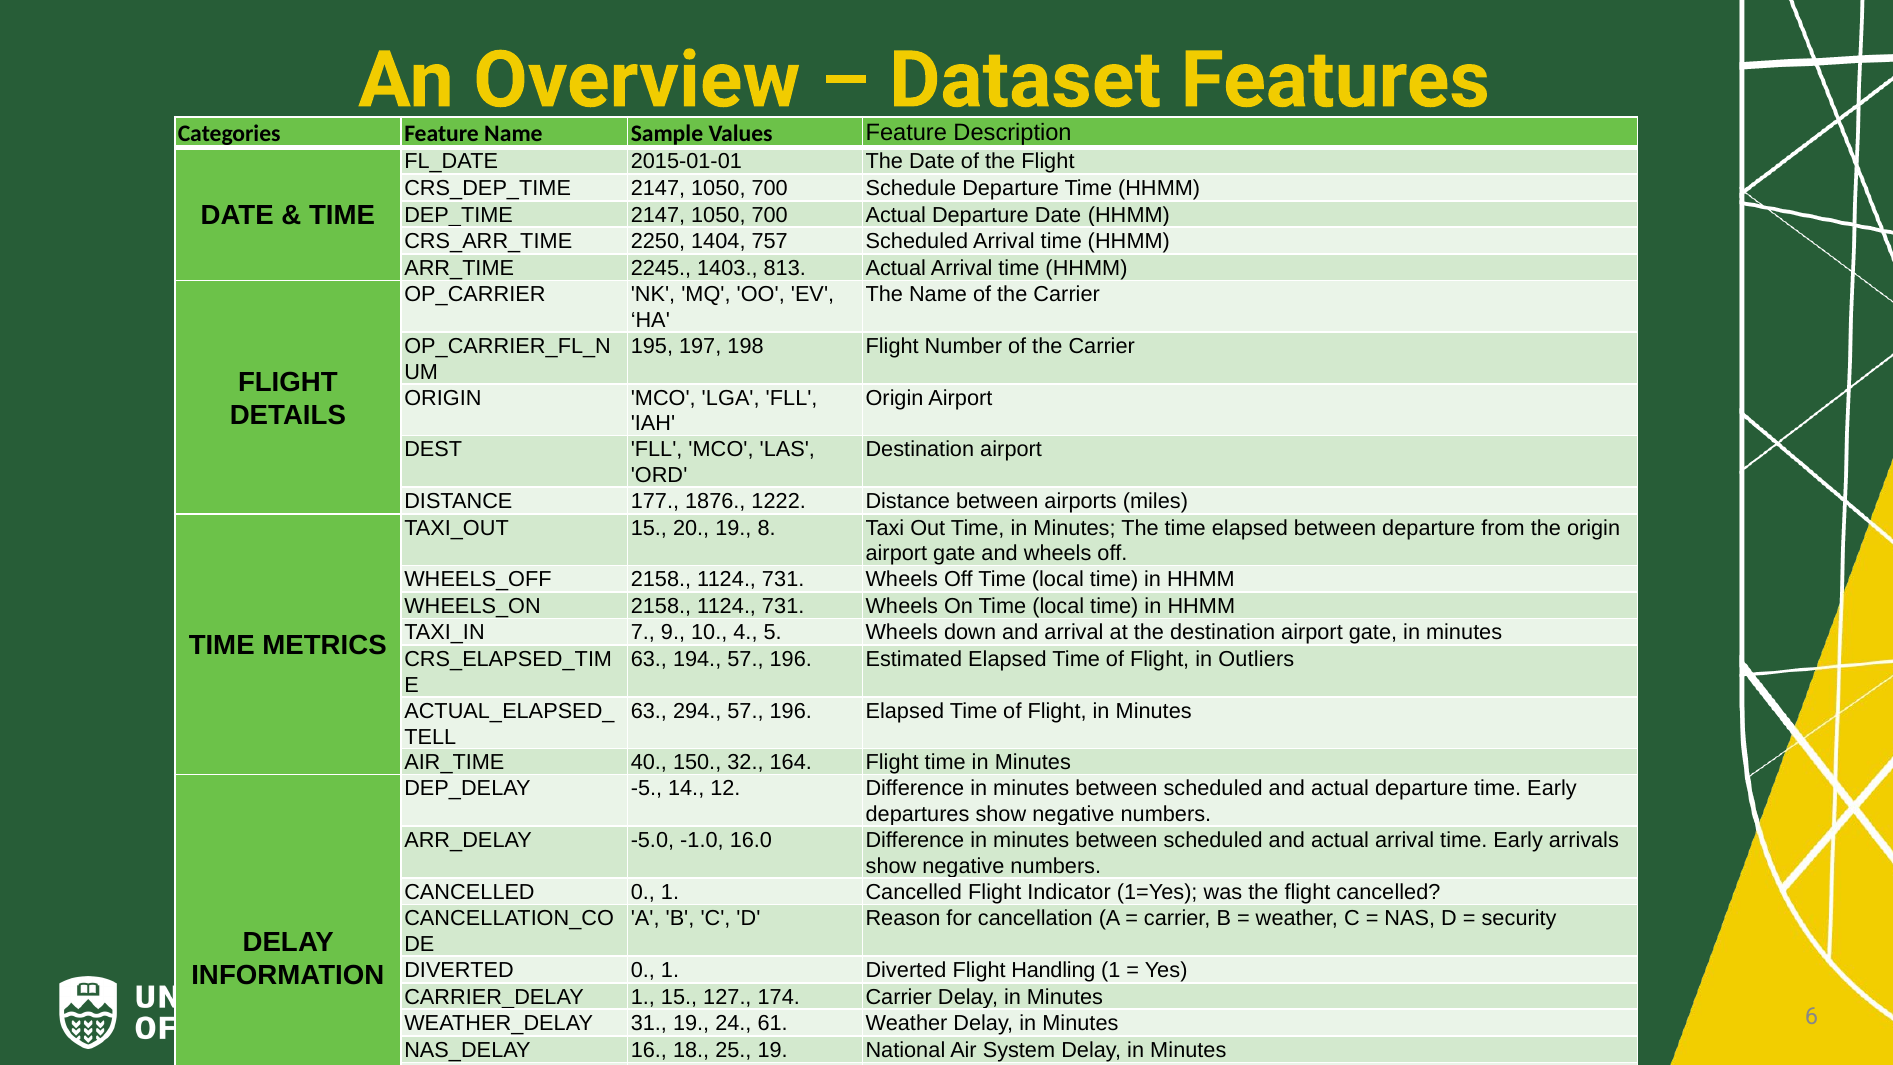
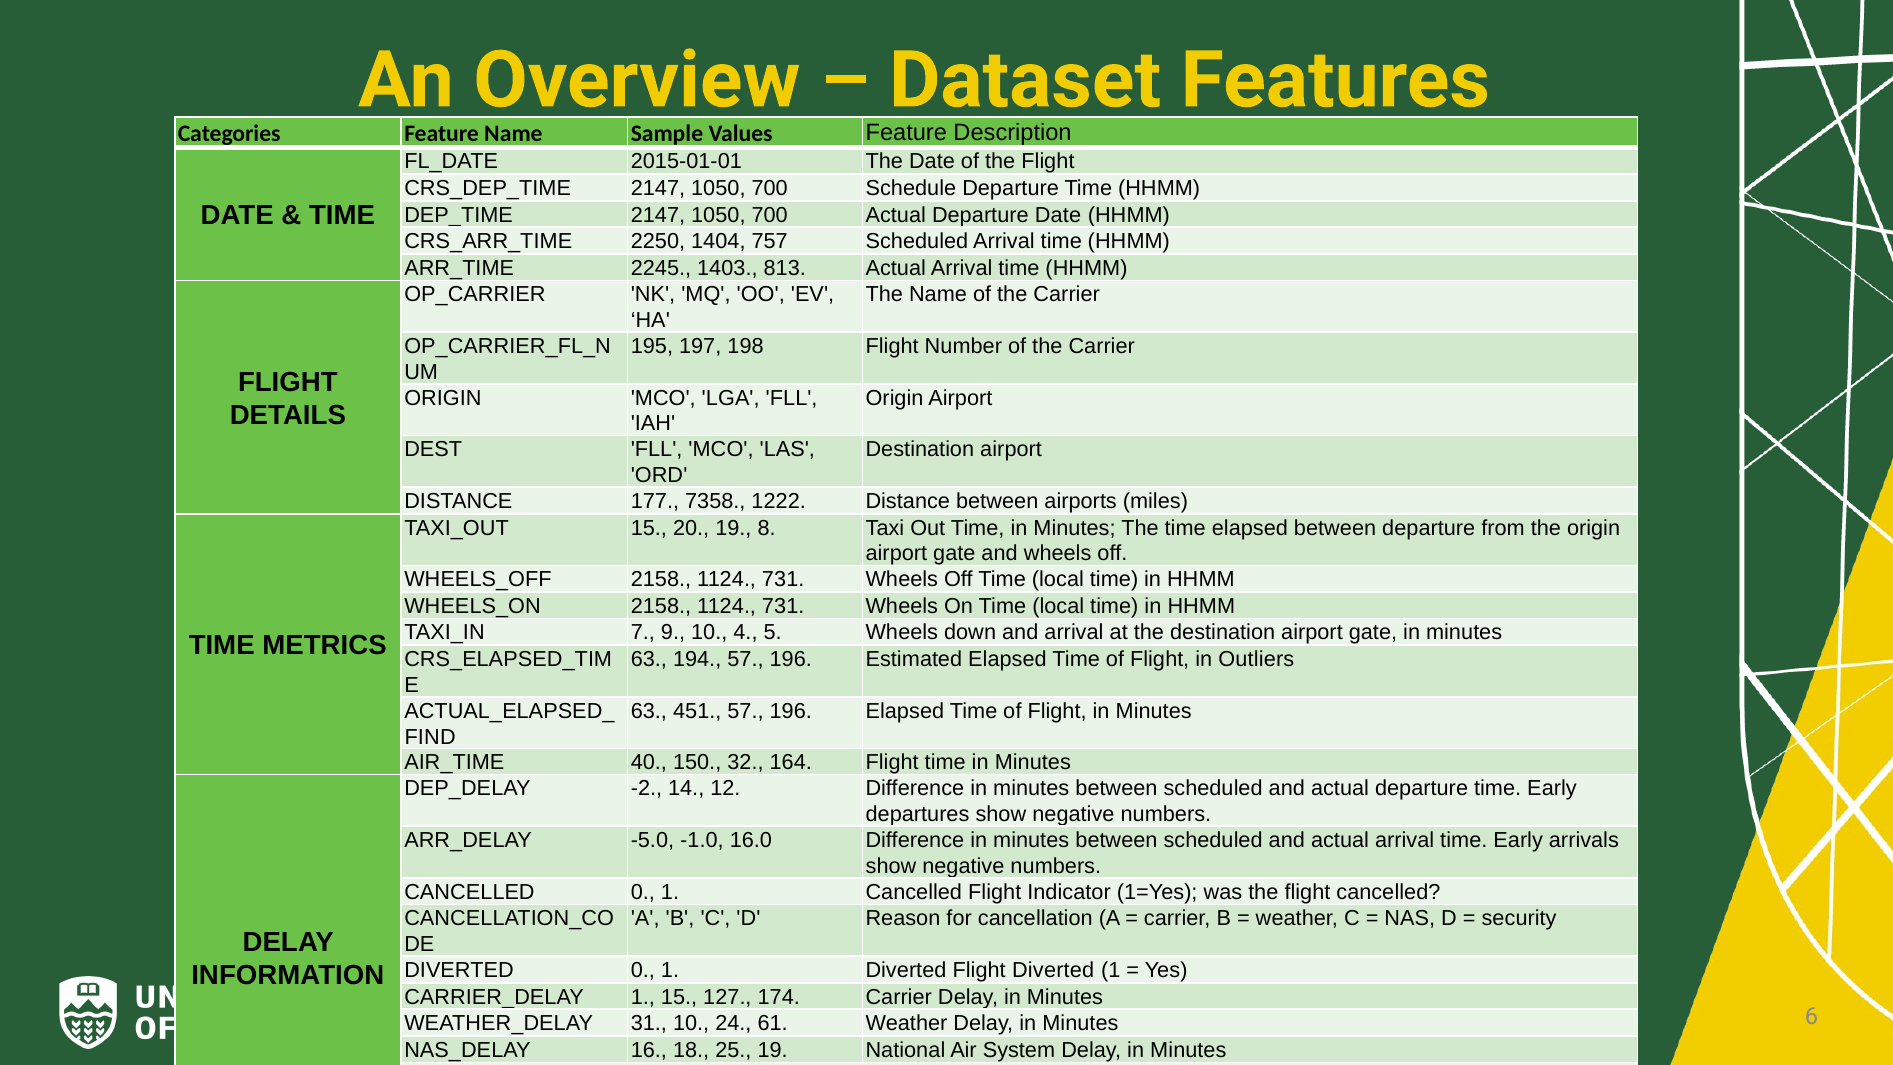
1876: 1876 -> 7358 (715, 501)
294: 294 -> 451 (697, 711)
TELL: TELL -> FIND (430, 737)
-5: -5 -> -2 (646, 789)
Flight Handling: Handling -> Diverted (1053, 970)
31 19: 19 -> 10 (691, 1023)
